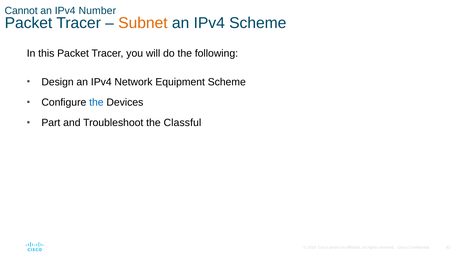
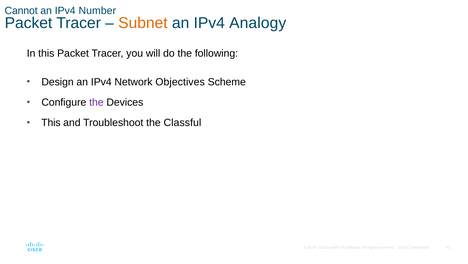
IPv4 Scheme: Scheme -> Analogy (258, 23)
Equipment: Equipment -> Objectives (180, 82)
the colour: blue -> purple (96, 102)
Part: Part -> This (51, 123)
